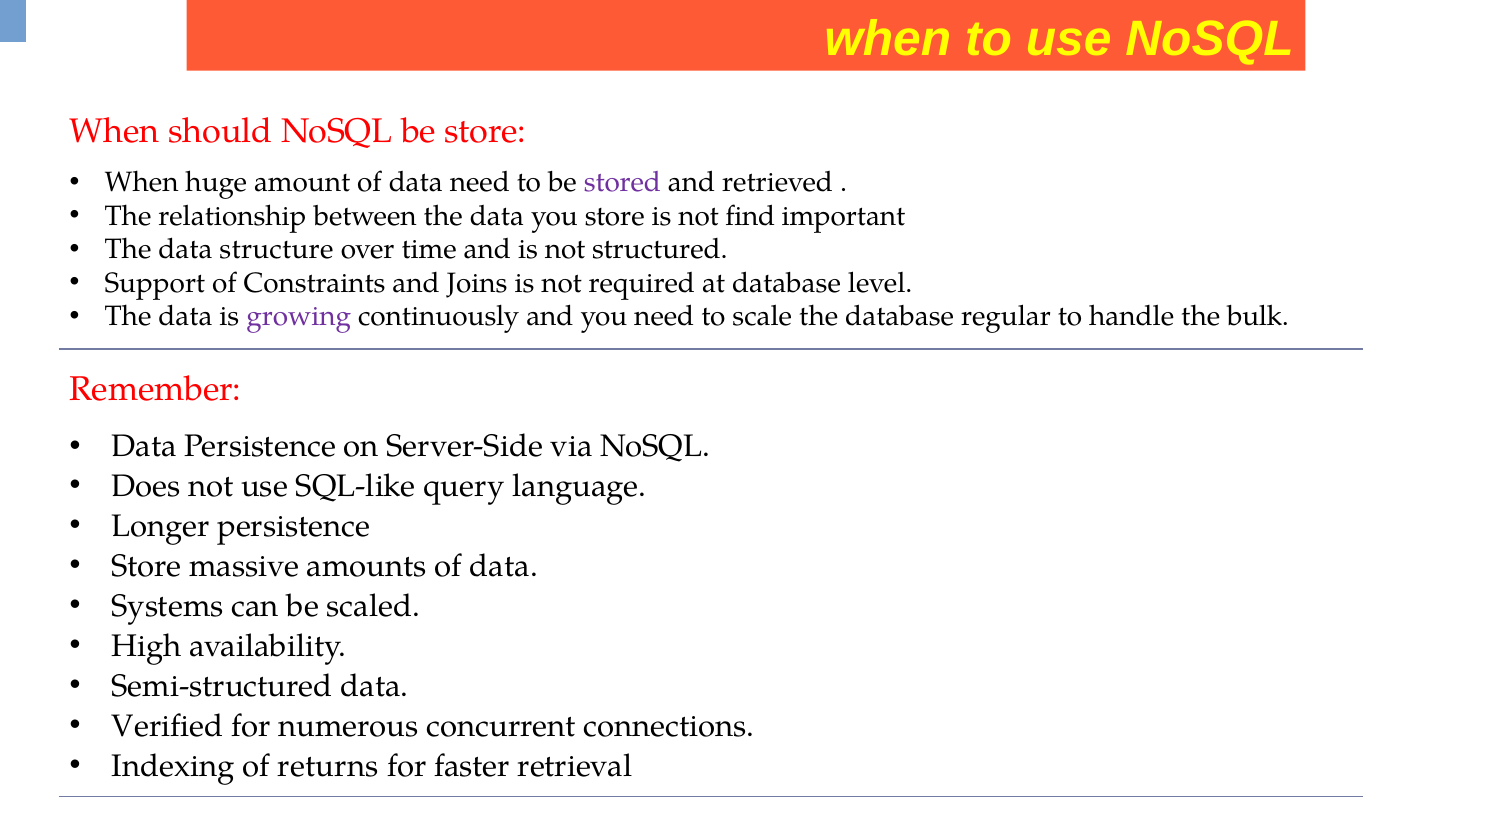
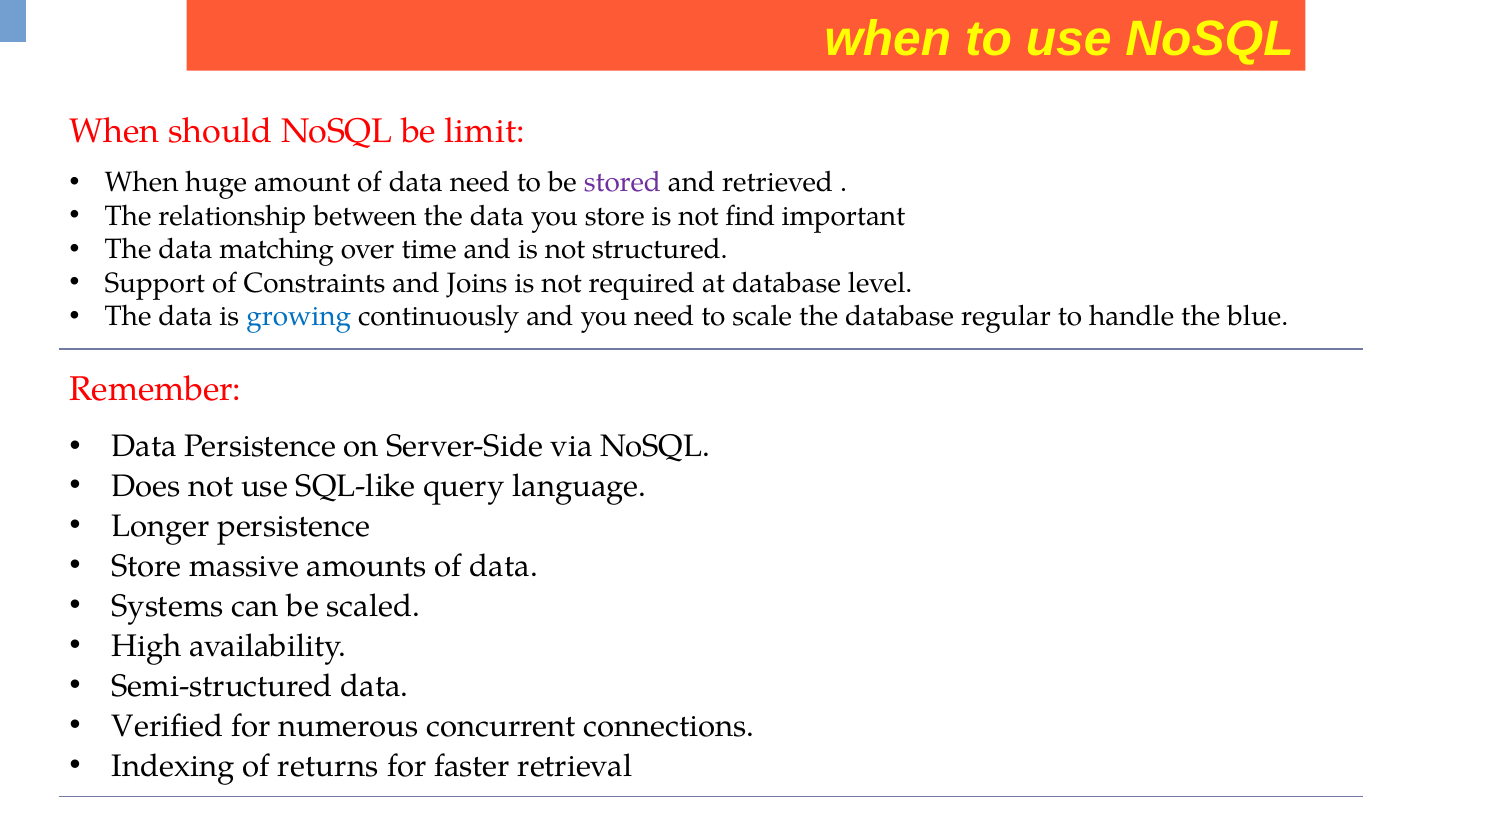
be store: store -> limit (485, 131)
structure: structure -> matching (277, 250)
growing colour: purple -> blue (299, 317)
bulk: bulk -> blue (1258, 317)
